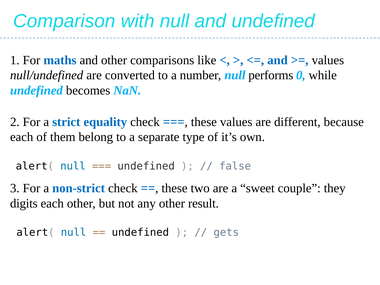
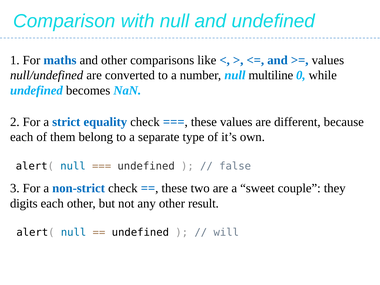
performs: performs -> multiline (271, 75)
gets: gets -> will (226, 232)
